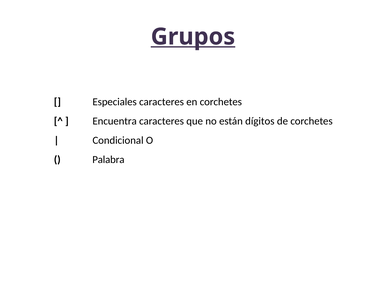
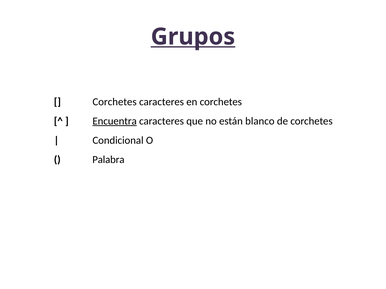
Especiales: Especiales -> Corchetes (115, 102)
Encuentra underline: none -> present (115, 121)
dígitos: dígitos -> blanco (260, 121)
